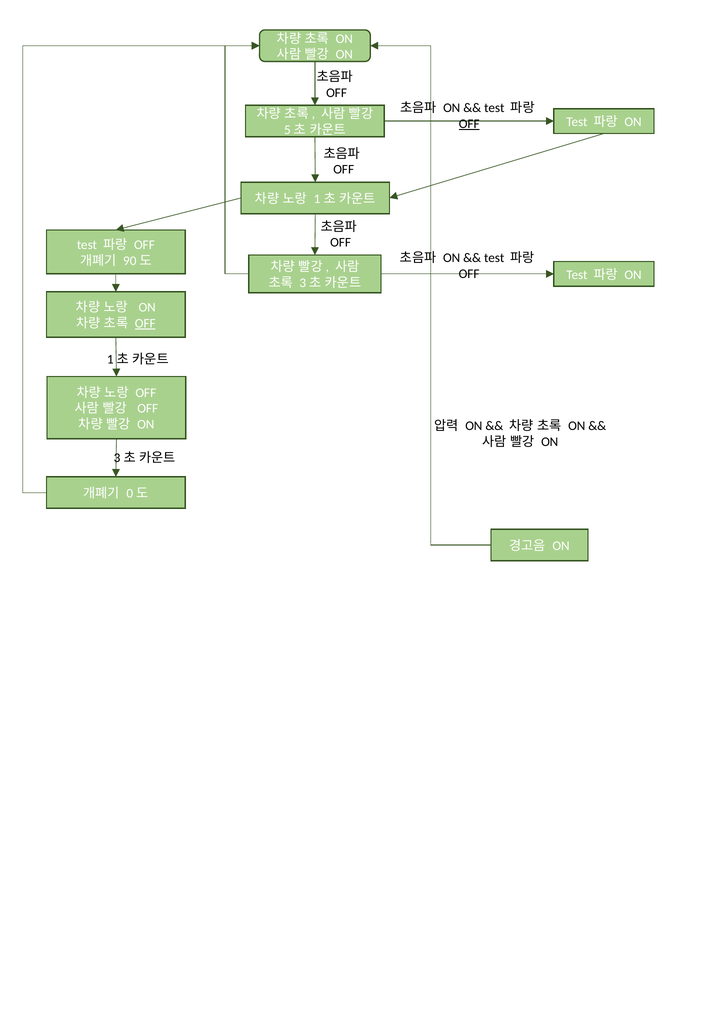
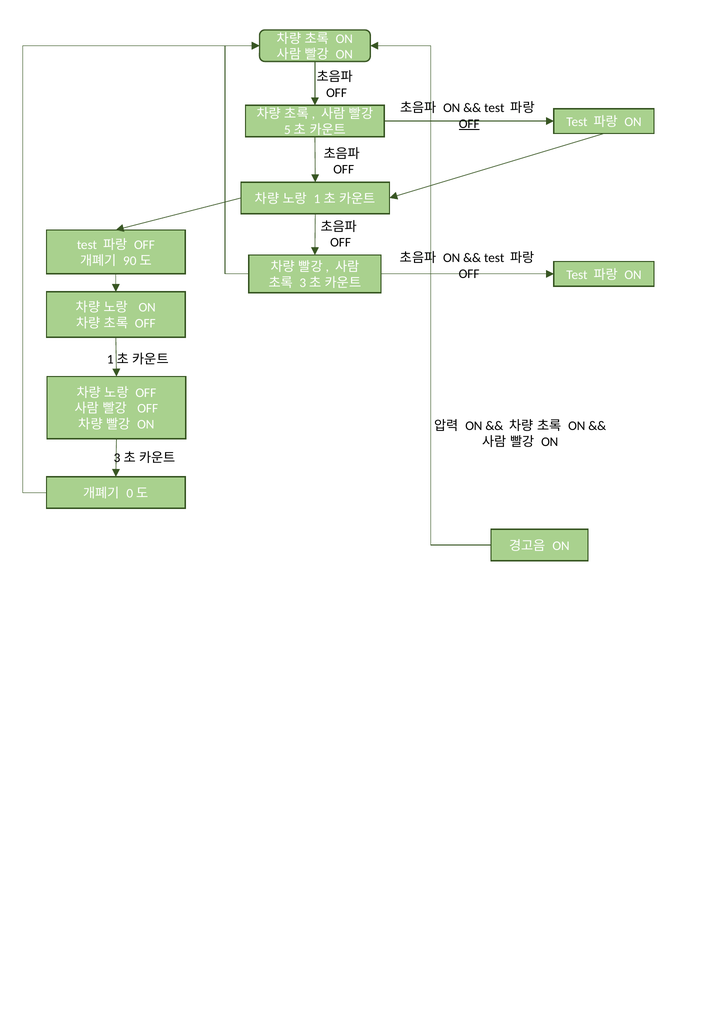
OFF underline: present -> none (145, 324)
